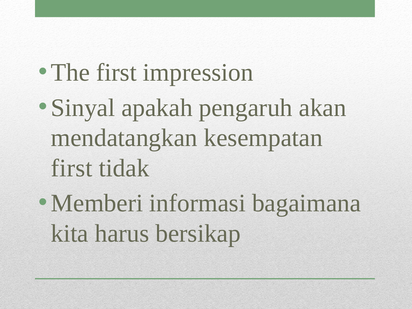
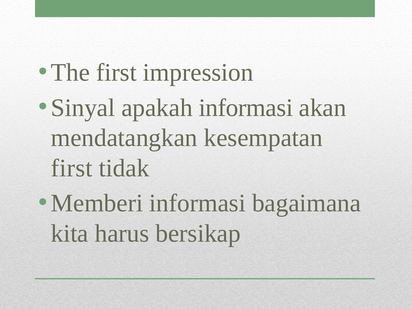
apakah pengaruh: pengaruh -> informasi (246, 108)
